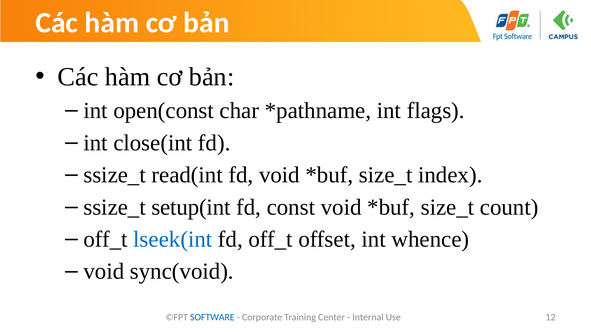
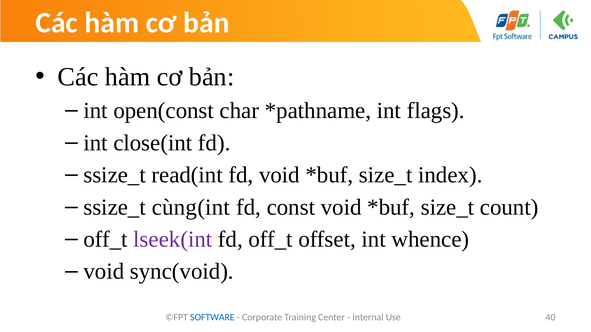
setup(int: setup(int -> cùng(int (191, 207)
lseek(int colour: blue -> purple (173, 240)
12: 12 -> 40 (551, 318)
